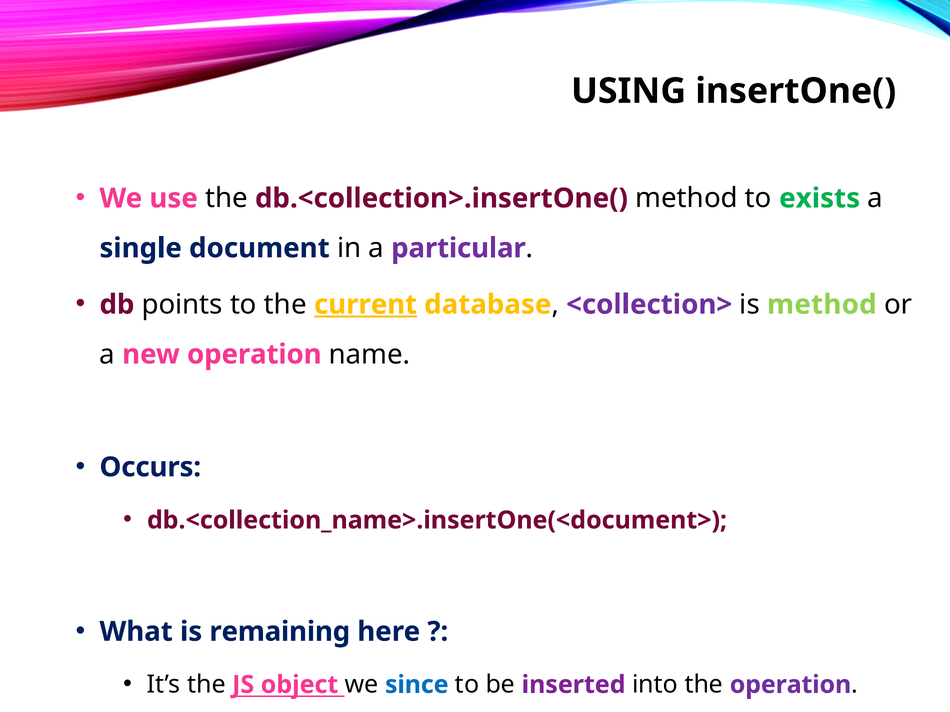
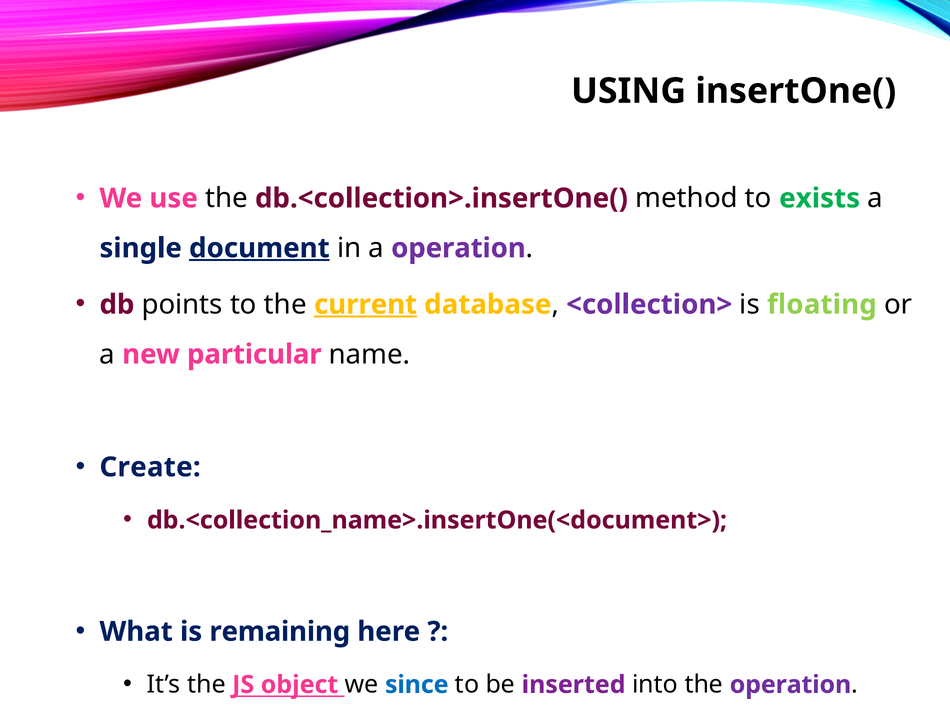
document underline: none -> present (259, 248)
a particular: particular -> operation (458, 248)
is method: method -> floating (822, 305)
new operation: operation -> particular (254, 355)
Occurs: Occurs -> Create (150, 467)
